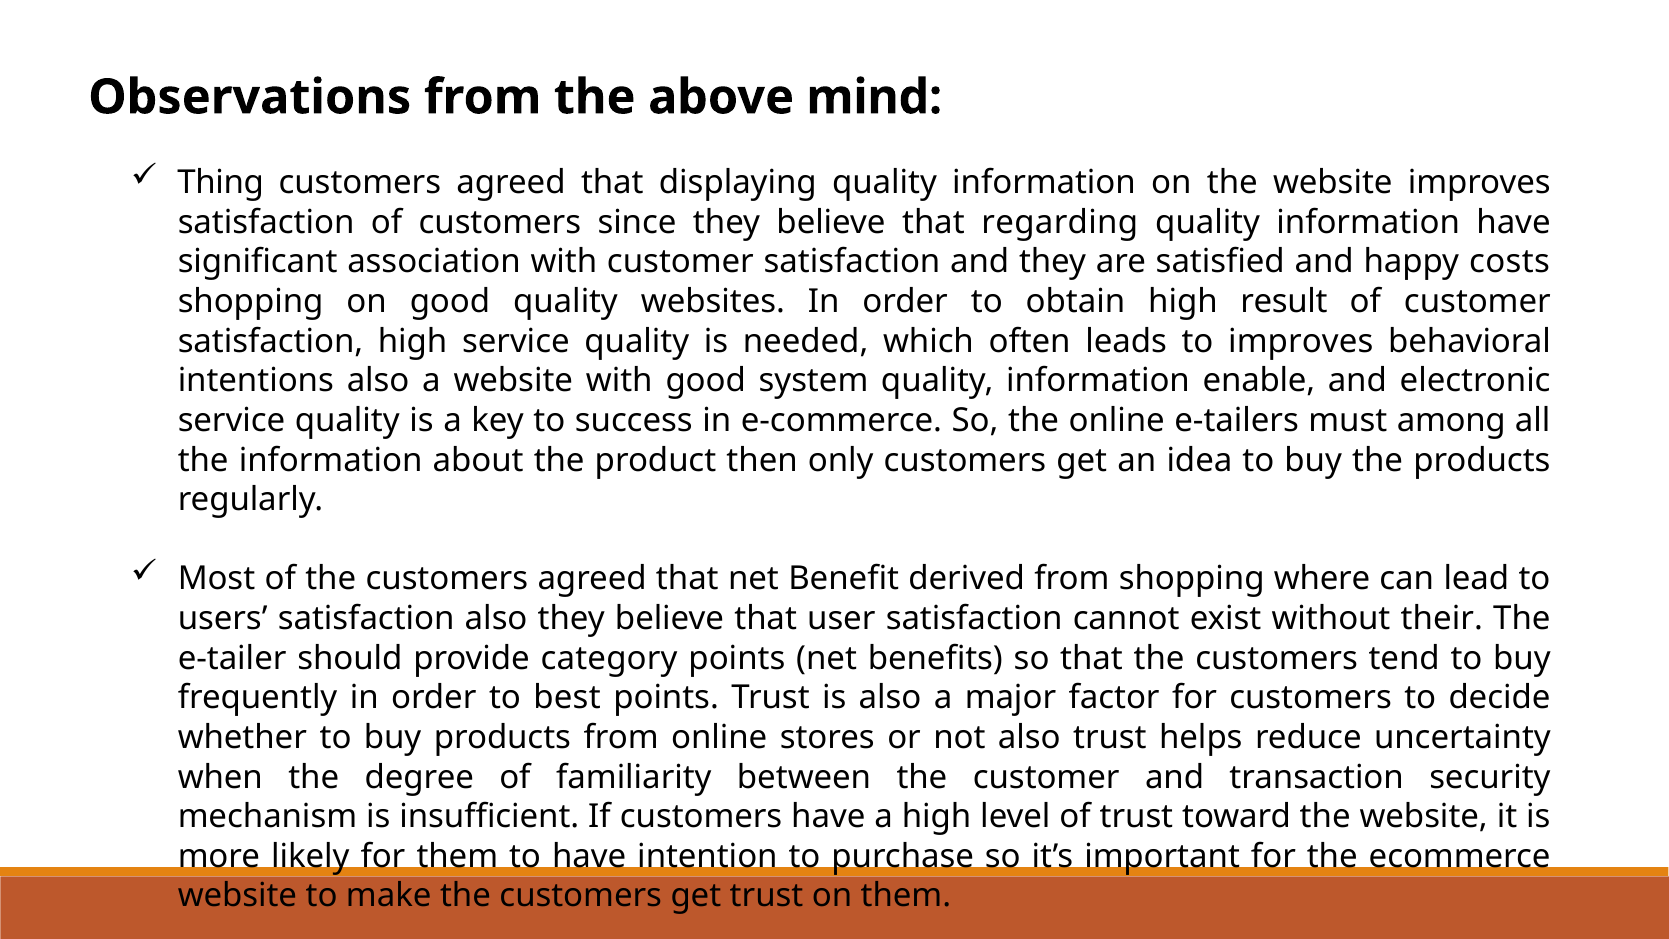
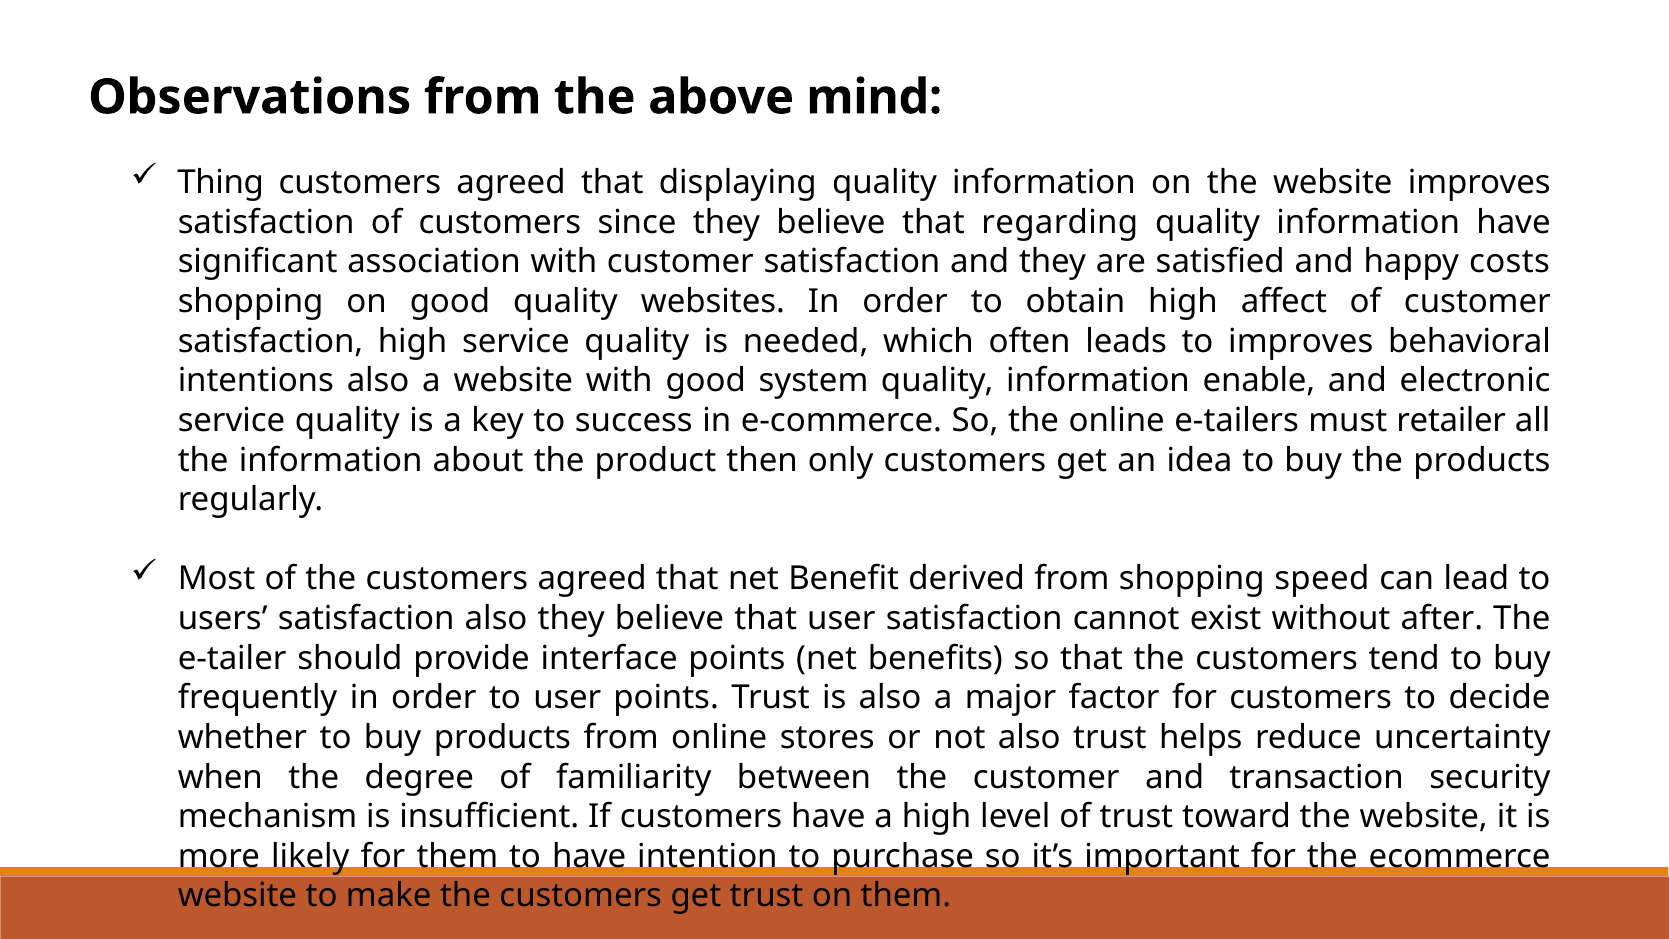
result: result -> affect (1284, 302)
among: among -> retailer (1451, 420)
where: where -> speed (1322, 579)
their: their -> after (1442, 619)
category: category -> interface (609, 658)
to best: best -> user (567, 698)
